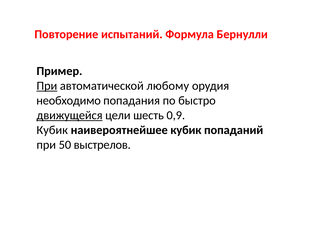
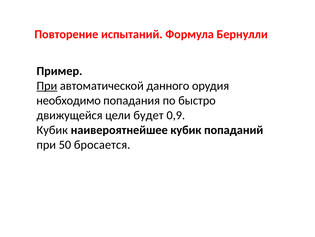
любому: любому -> данного (168, 86)
движущейся underline: present -> none (70, 115)
шесть: шесть -> будет (148, 115)
выстрелов: выстрелов -> бросается (102, 144)
